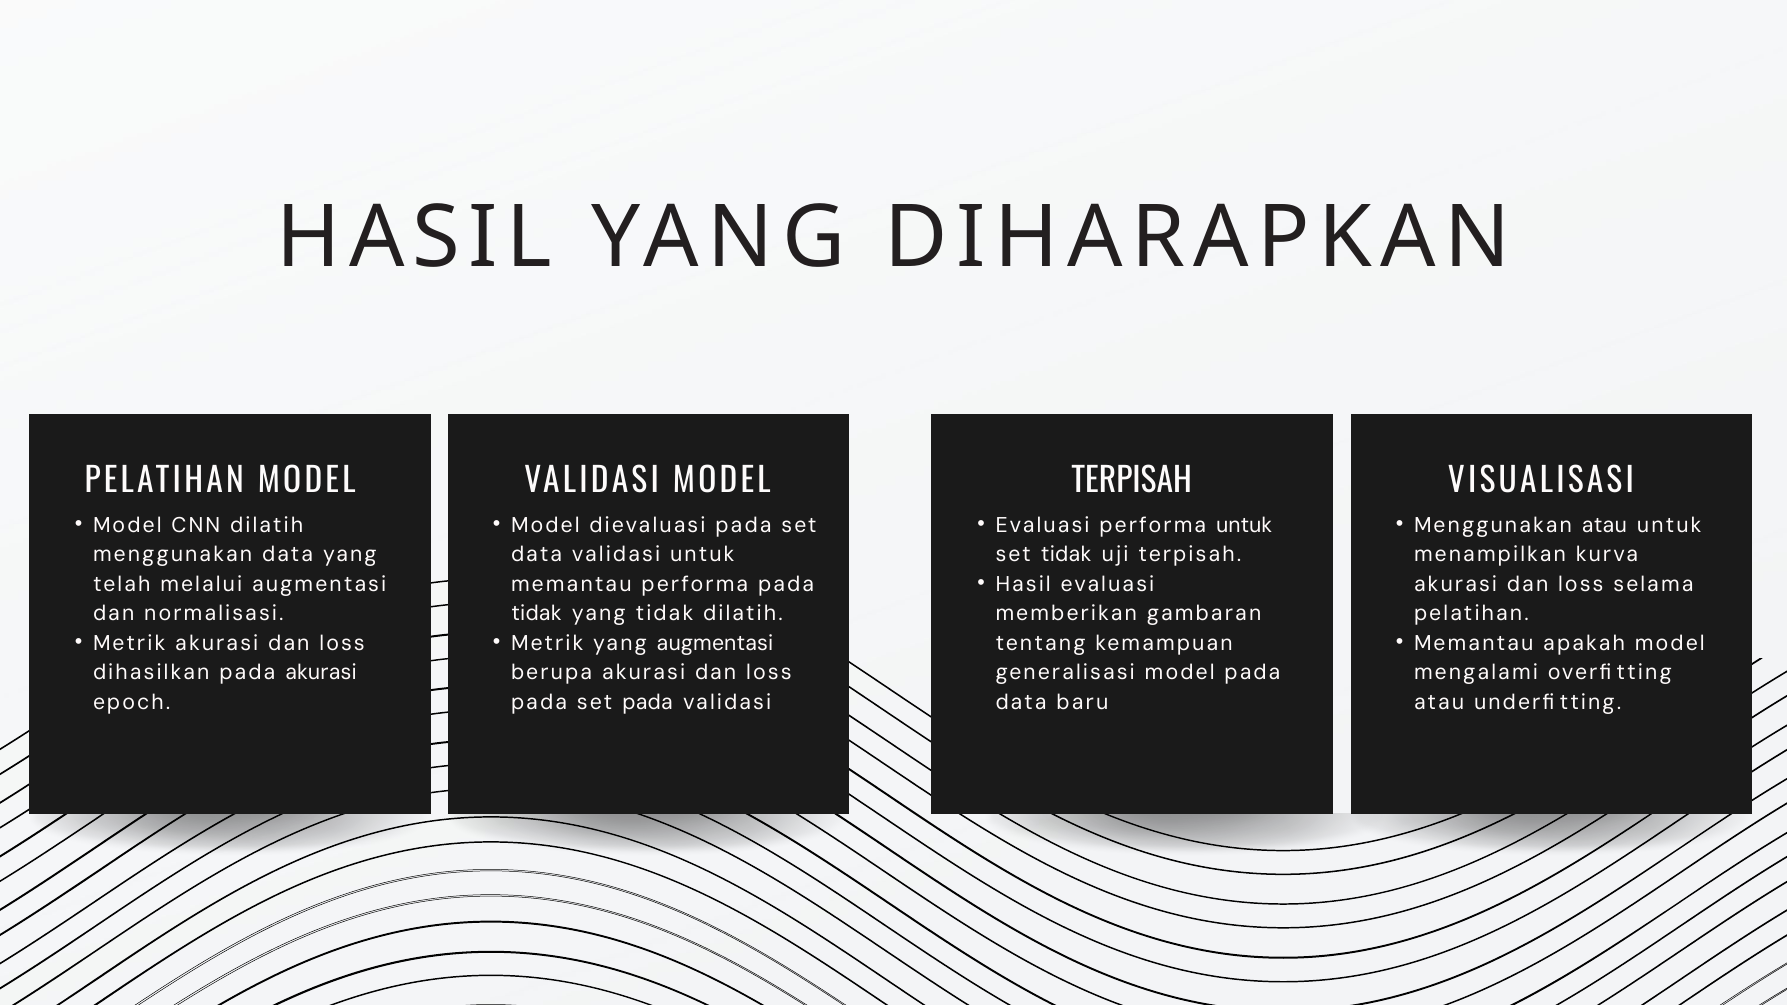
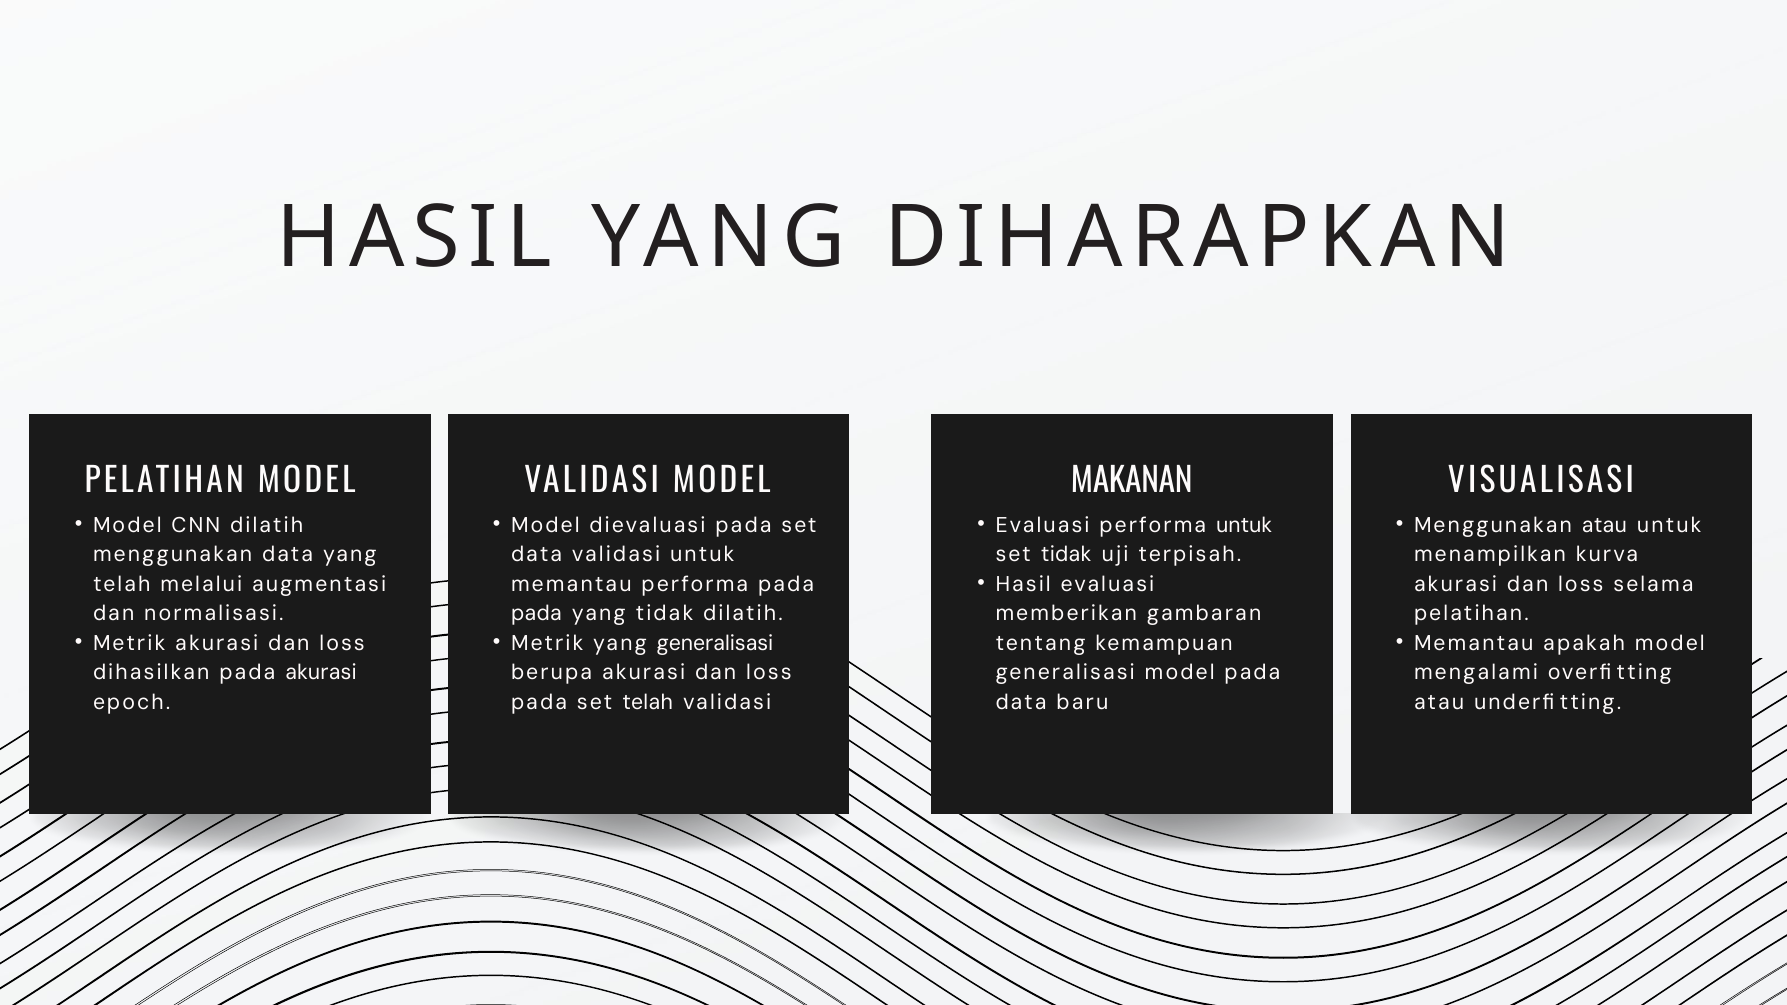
MODEL TERPISAH: TERPISAH -> MAKANAN (1132, 481)
tidak: tidak -> pada (537, 614)
yang augmentasi: augmentasi -> generalisasi (715, 643)
set pada: pada -> telah (648, 702)
